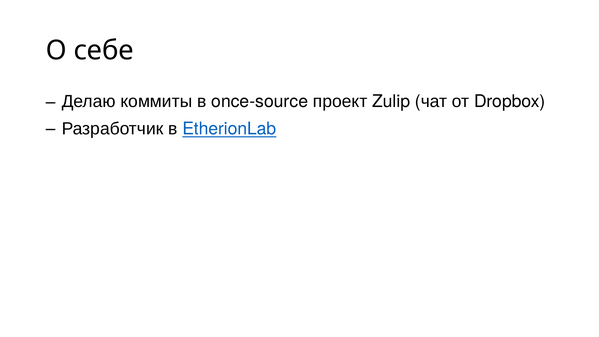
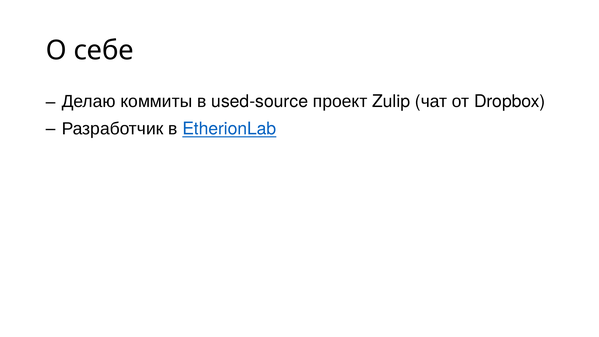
once-source: once-source -> used-source (260, 101)
